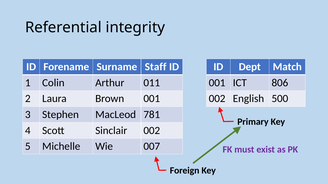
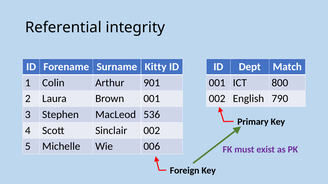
Staff: Staff -> Kitty (156, 67)
011: 011 -> 901 (152, 83)
806: 806 -> 800 (280, 83)
500: 500 -> 790 (280, 99)
781: 781 -> 536 (152, 115)
007: 007 -> 006 (152, 147)
